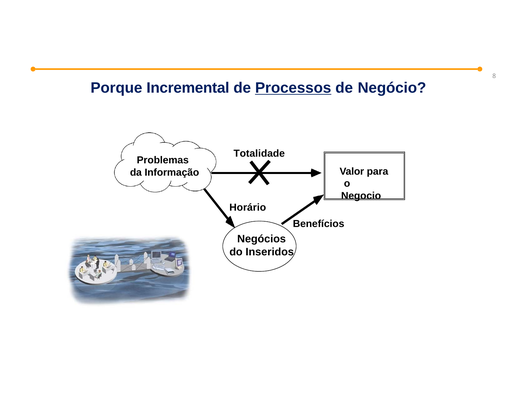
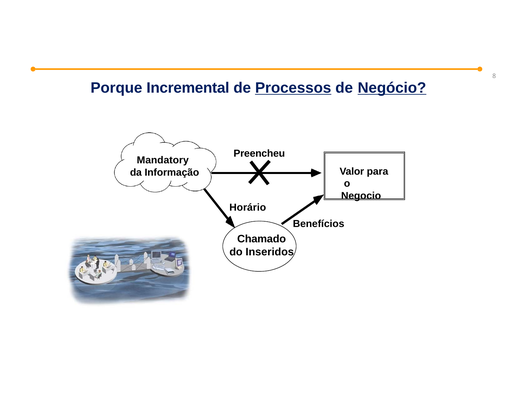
Negócio underline: none -> present (392, 88)
Totalidade: Totalidade -> Preencheu (259, 153)
Problemas: Problemas -> Mandatory (163, 160)
Negócios: Negócios -> Chamado (262, 239)
